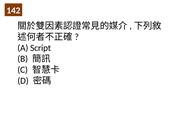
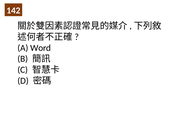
Script: Script -> Word (41, 48)
